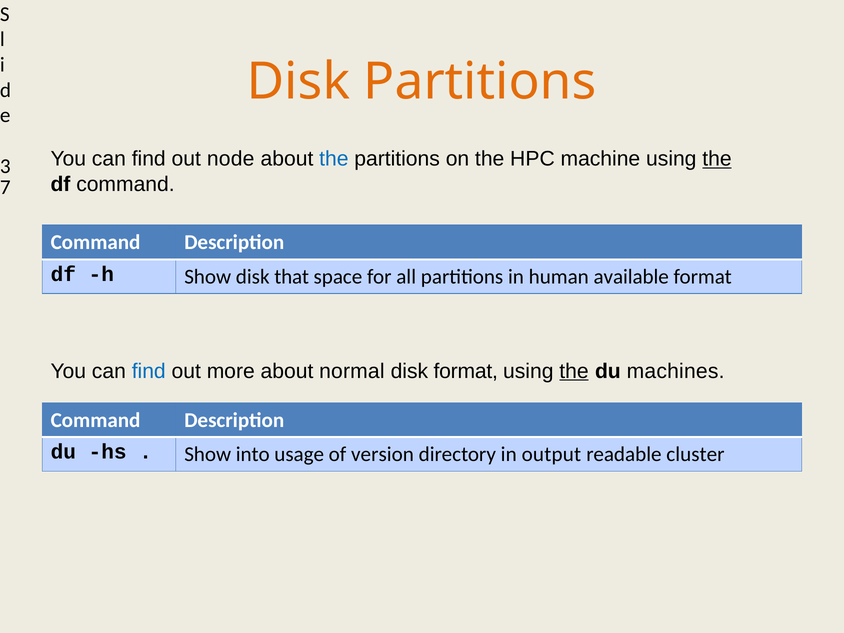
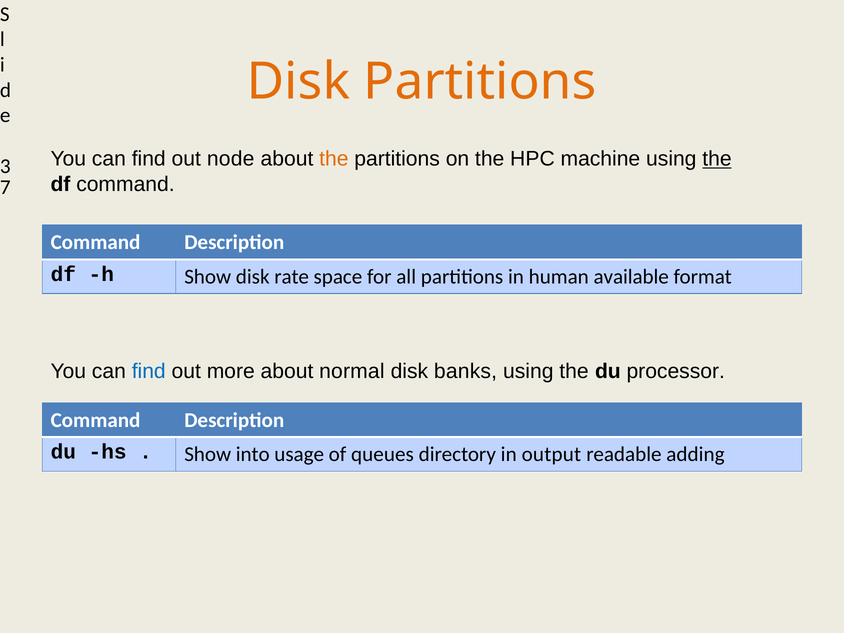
the colour: blue -> orange (334, 159)
that: that -> rate (292, 277)
disk format: format -> banks (466, 371)
the underline: present -> none (574, 371)
machines: machines -> processor (676, 371)
version: version -> queues (382, 454)
cluster: cluster -> adding (695, 454)
